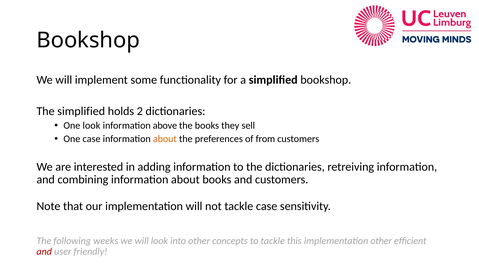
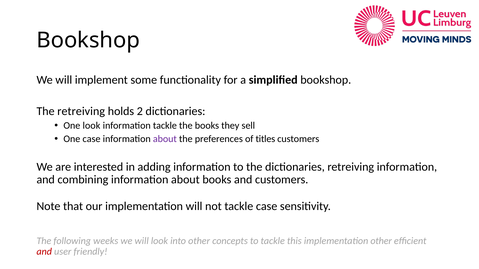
The simplified: simplified -> retreiving (81, 111)
information above: above -> tackle (165, 126)
about colour: orange -> purple (165, 139)
from: from -> titles (265, 139)
